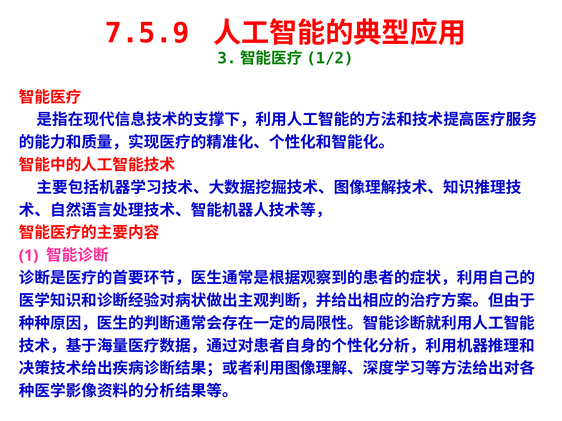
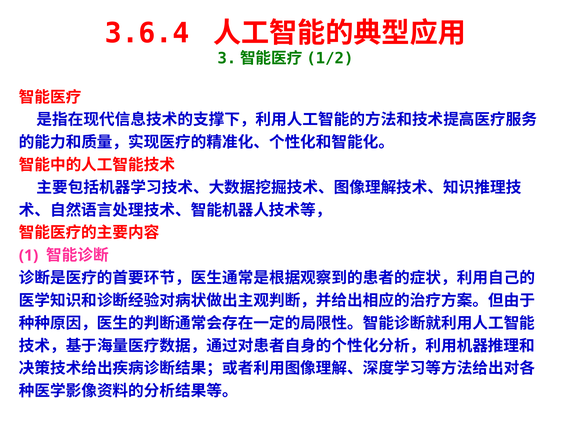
7.5.9: 7.5.9 -> 3.6.4 (147, 33)
